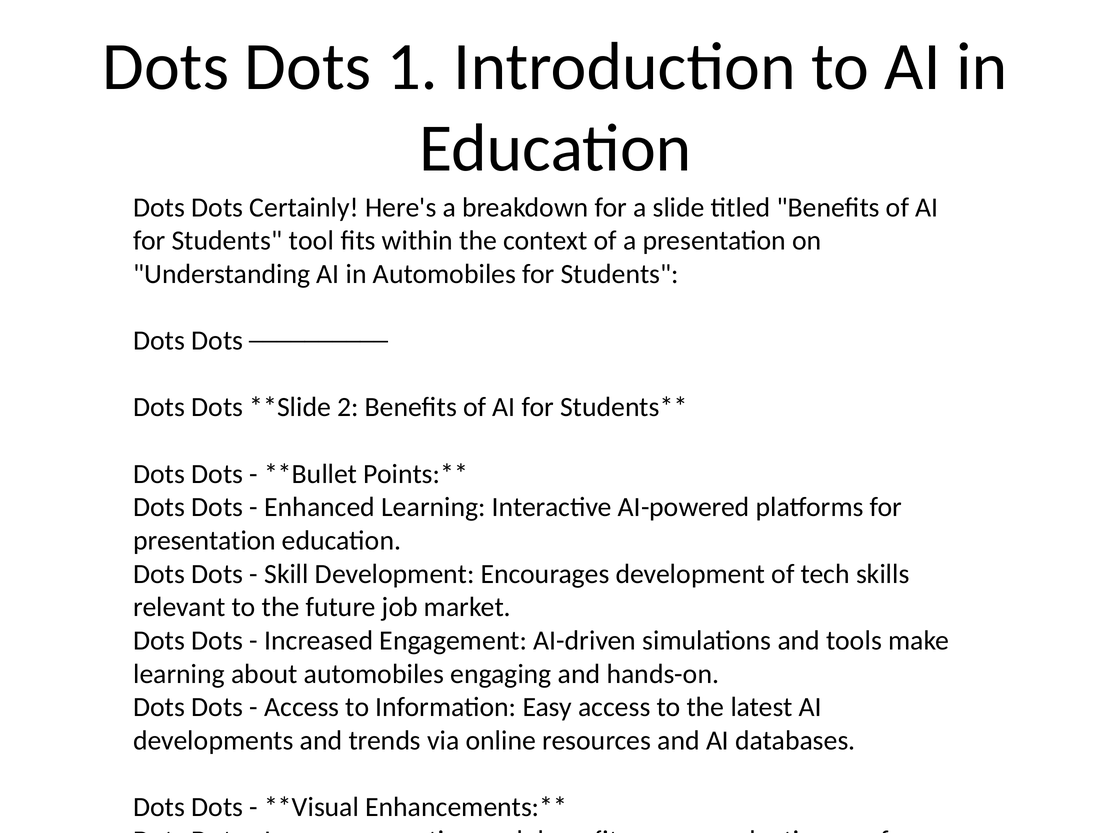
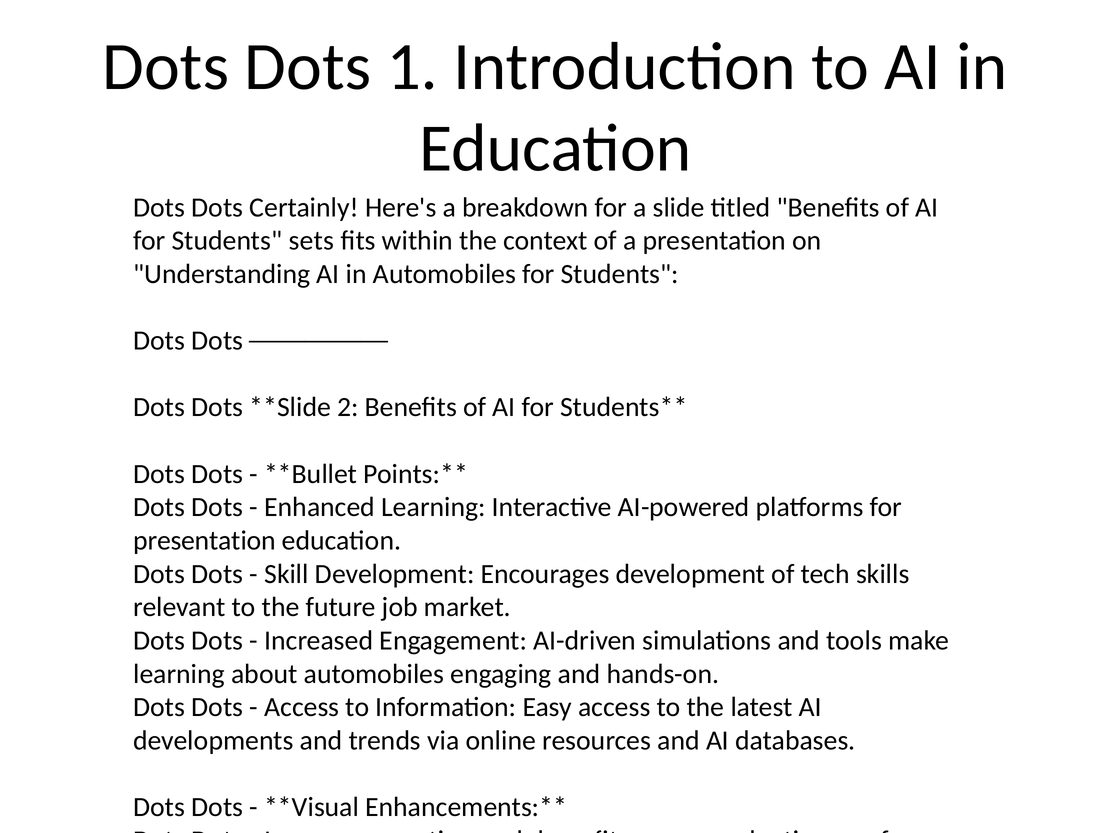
Students tool: tool -> sets (311, 241)
